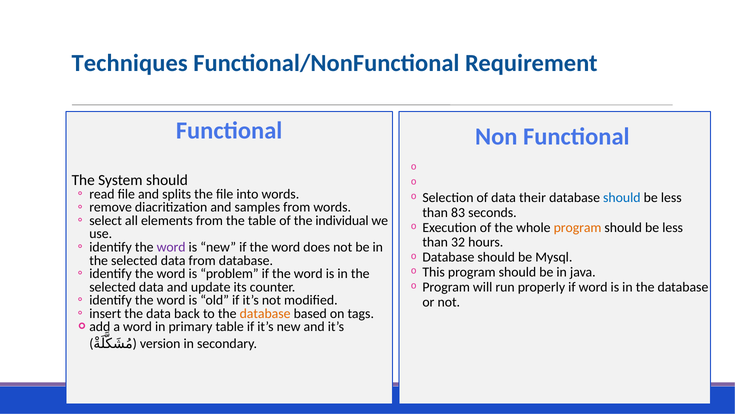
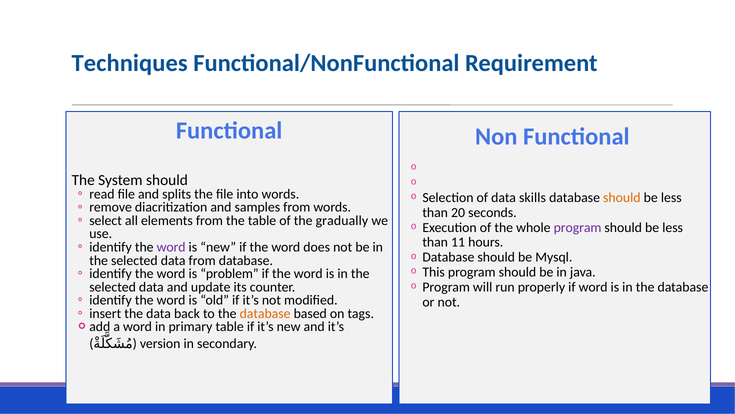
their: their -> skills (532, 197)
should colour: blue -> orange (622, 197)
83: 83 -> 20 (458, 212)
individual: individual -> gradually (342, 220)
program colour: orange -> purple (578, 227)
32: 32 -> 11 (458, 242)
